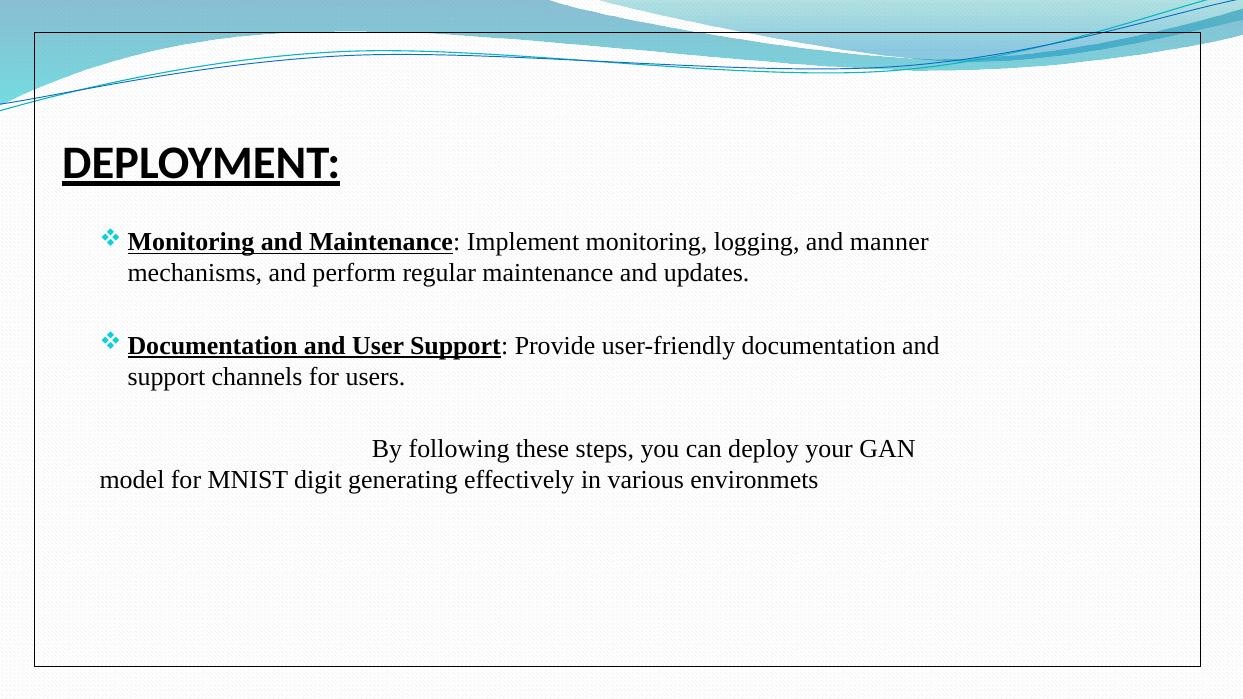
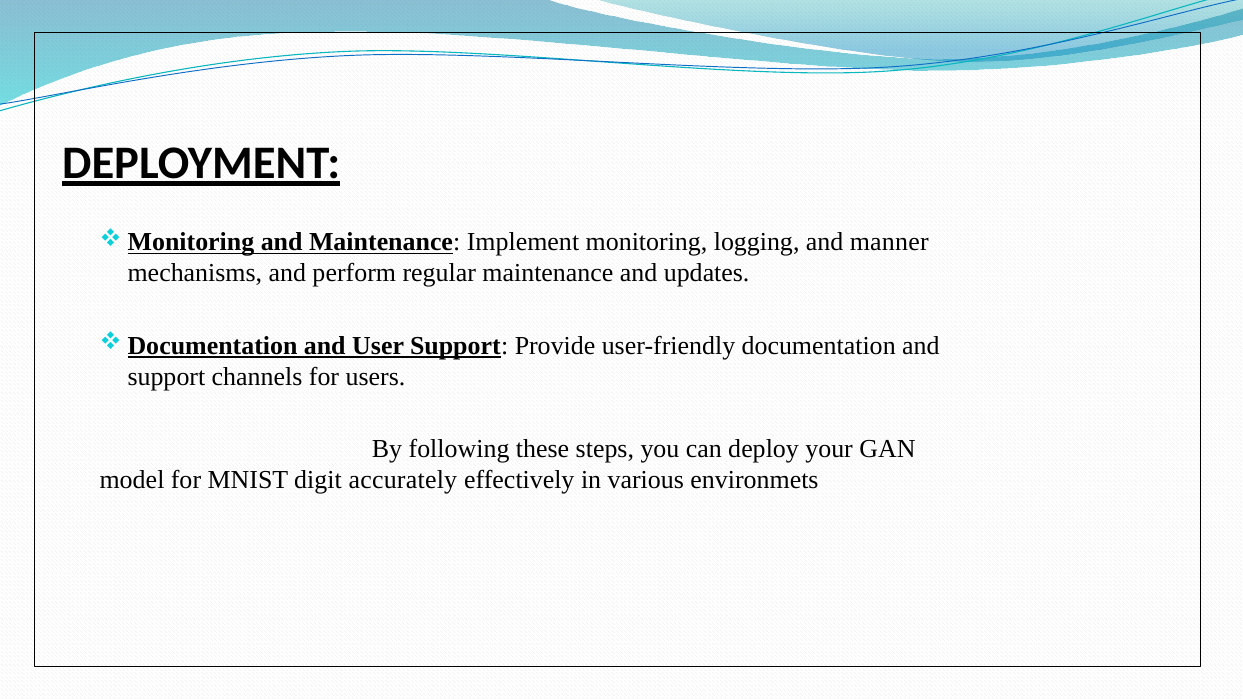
generating: generating -> accurately (403, 481)
